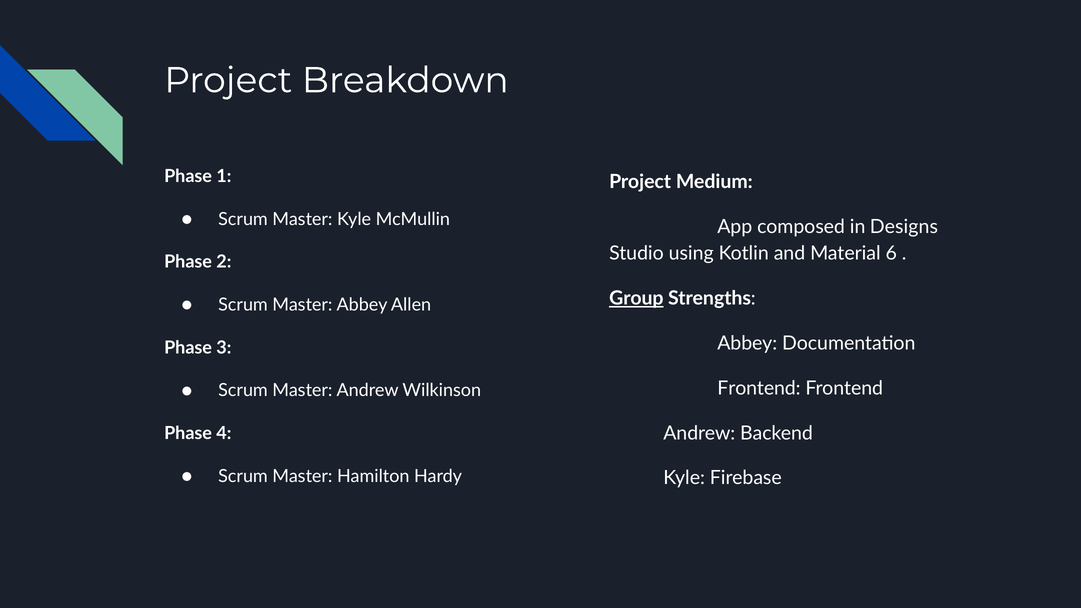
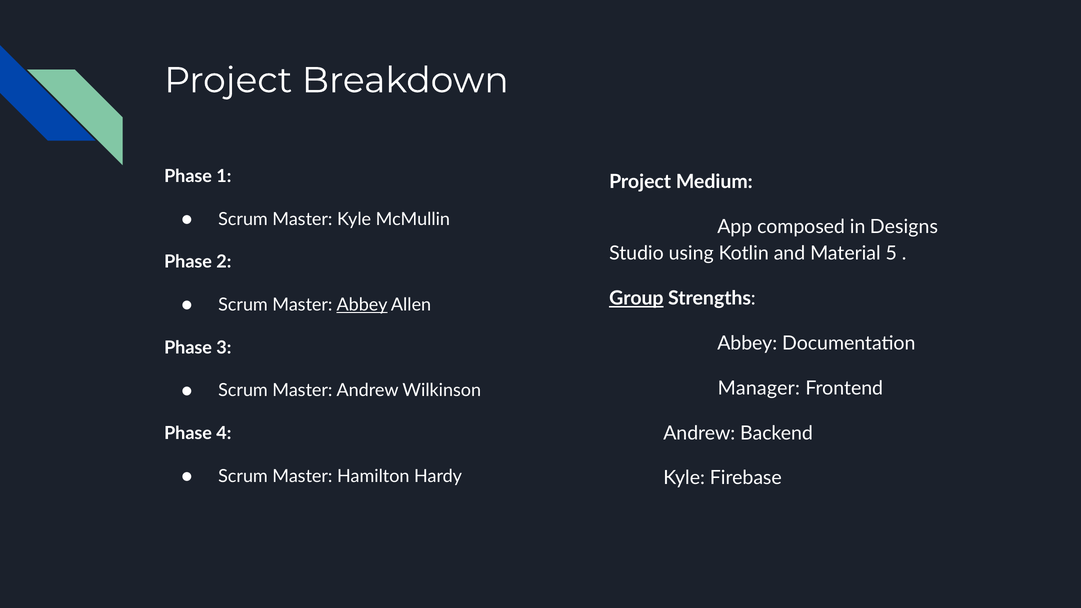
6: 6 -> 5 (891, 254)
Abbey underline: none -> present (362, 305)
Frontend: Frontend -> Manager (759, 388)
